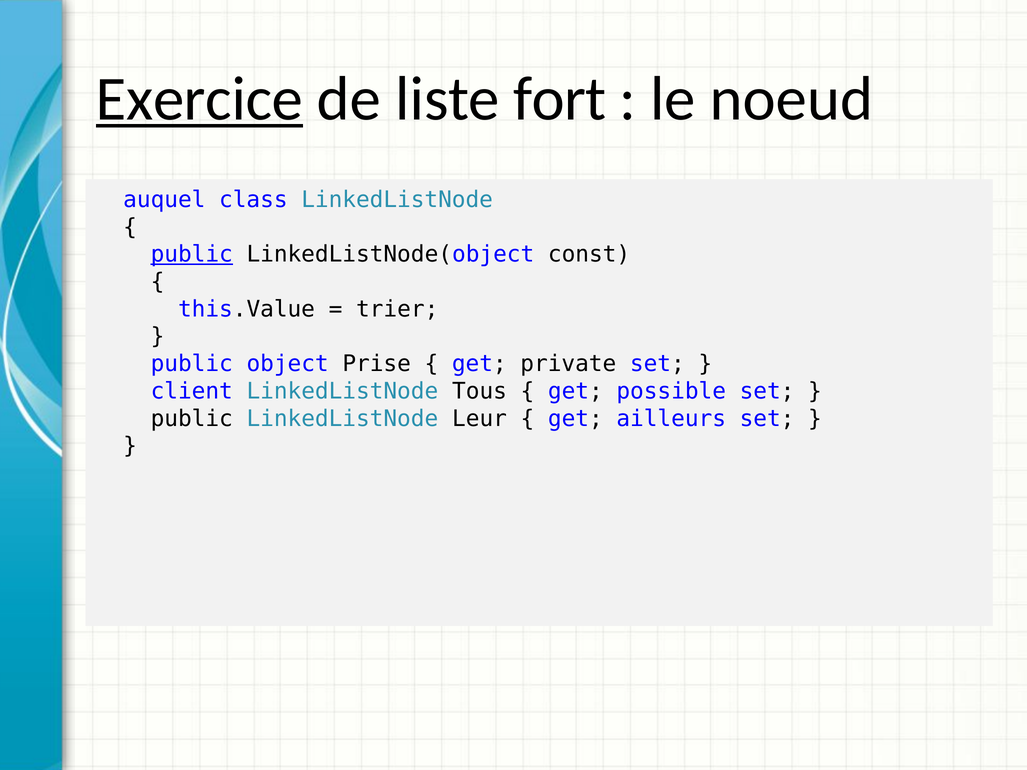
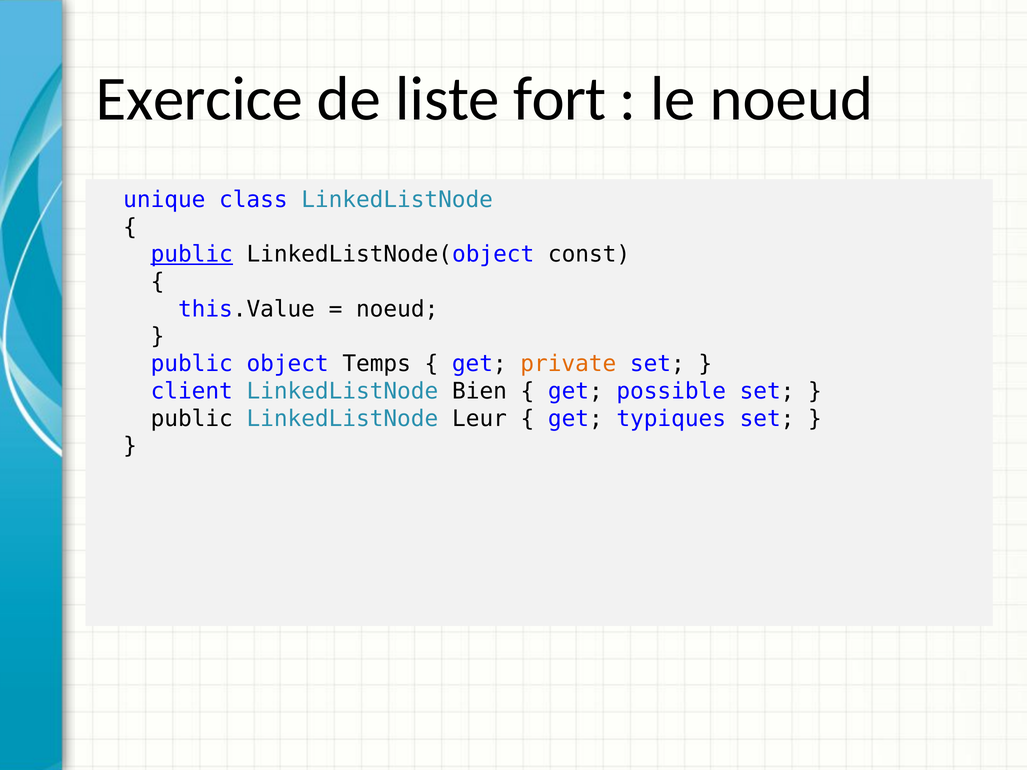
Exercice underline: present -> none (199, 99)
auquel: auquel -> unique (164, 200)
trier: trier -> noeud (397, 309)
Prise: Prise -> Temps (377, 364)
private colour: black -> orange (568, 364)
Tous: Tous -> Bien (480, 391)
ailleurs: ailleurs -> typiques (671, 419)
